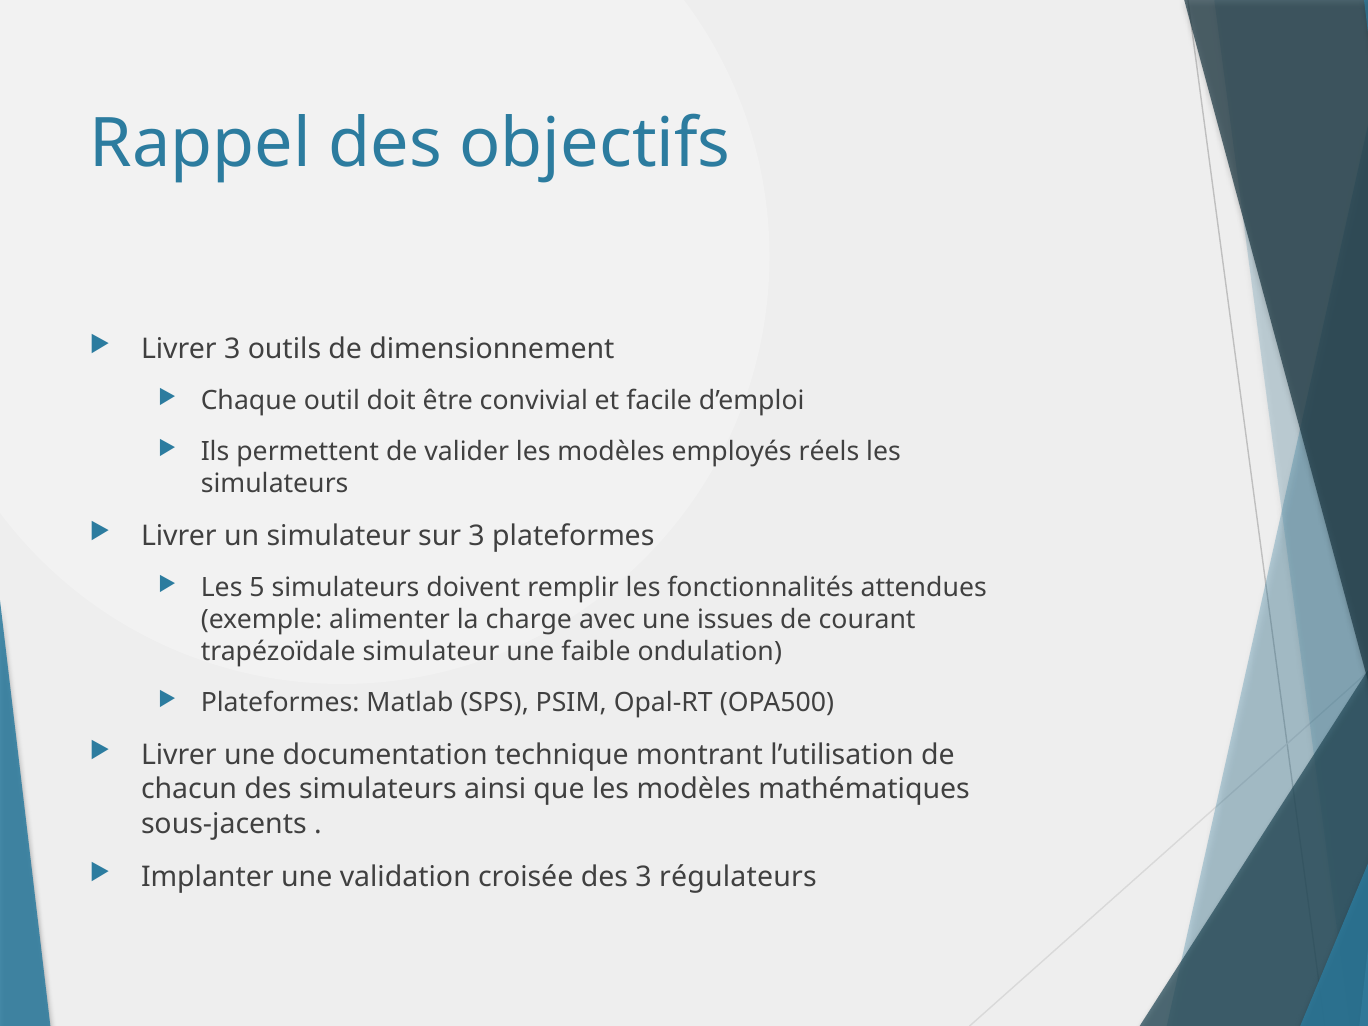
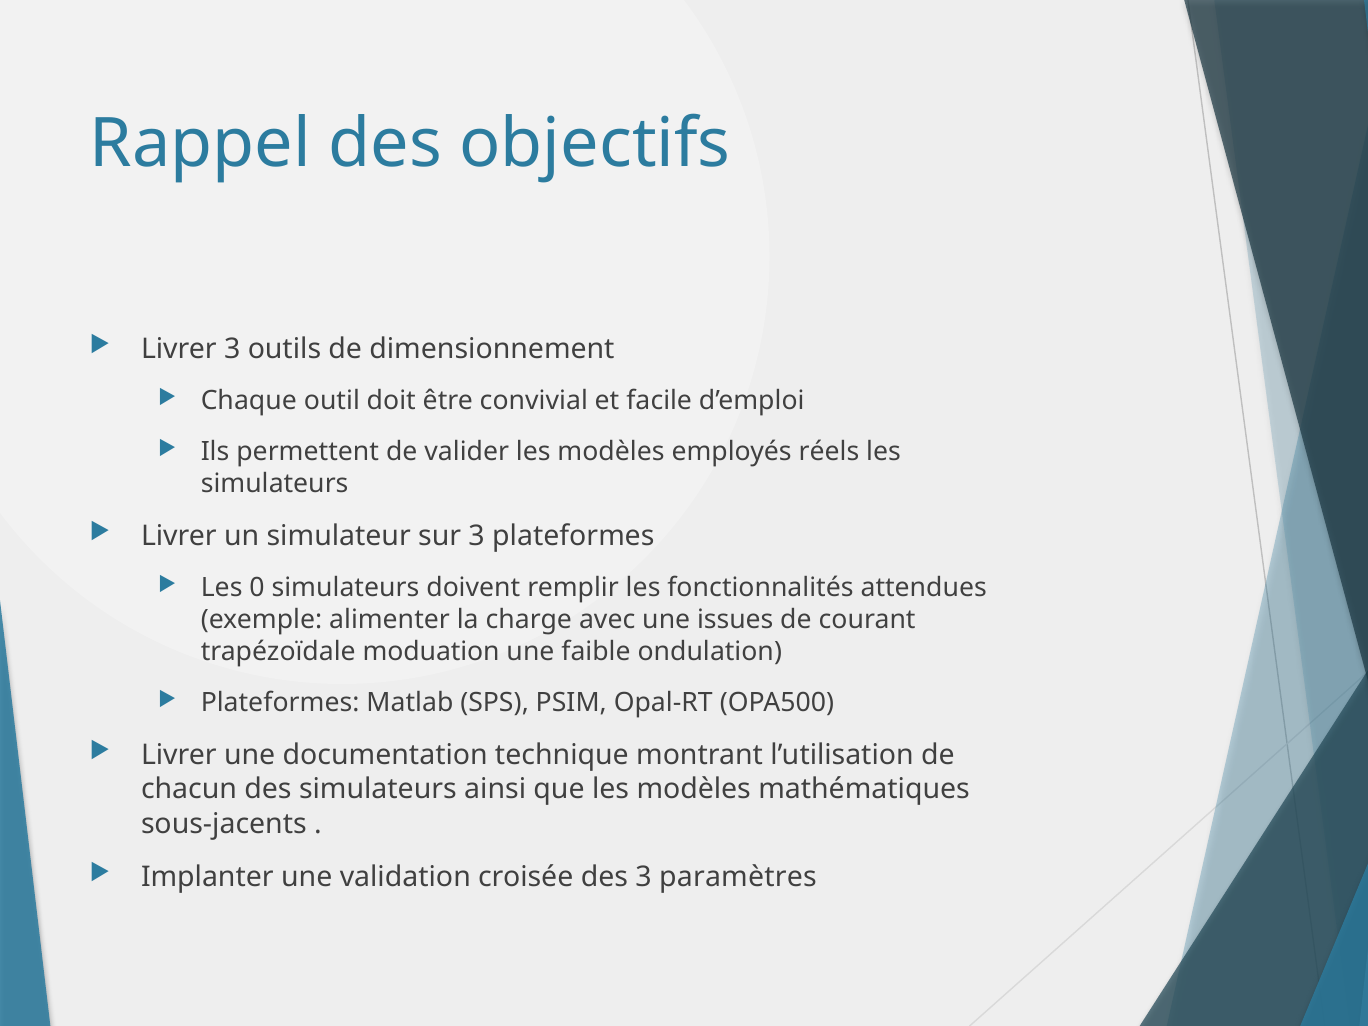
5: 5 -> 0 (257, 588)
trapézoïdale simulateur: simulateur -> moduation (431, 652)
régulateurs: régulateurs -> paramètres (738, 877)
